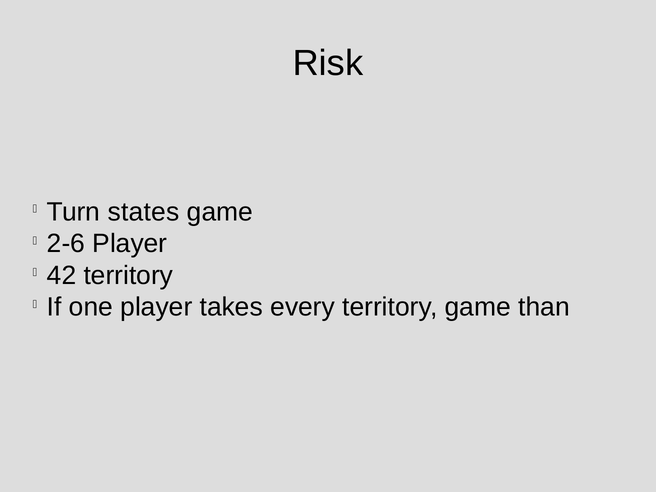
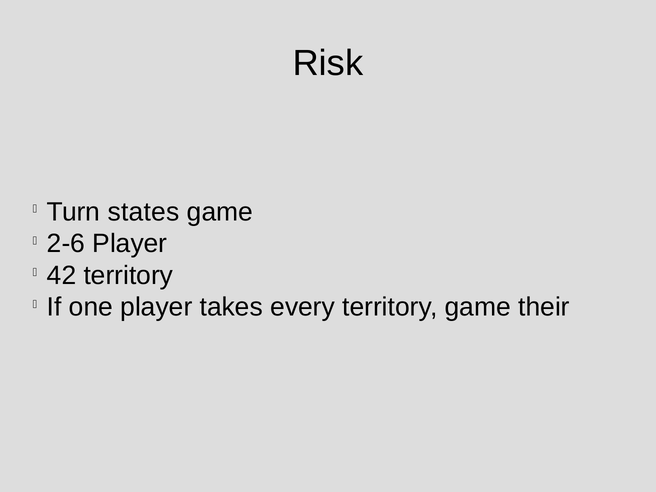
than: than -> their (544, 307)
